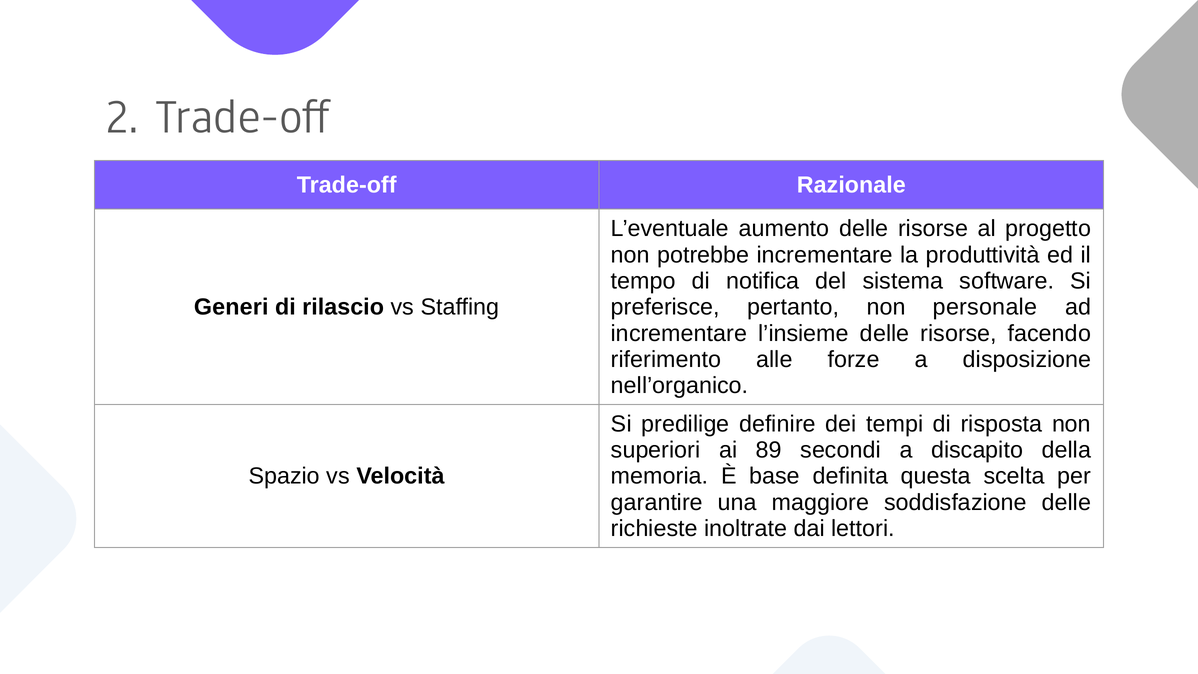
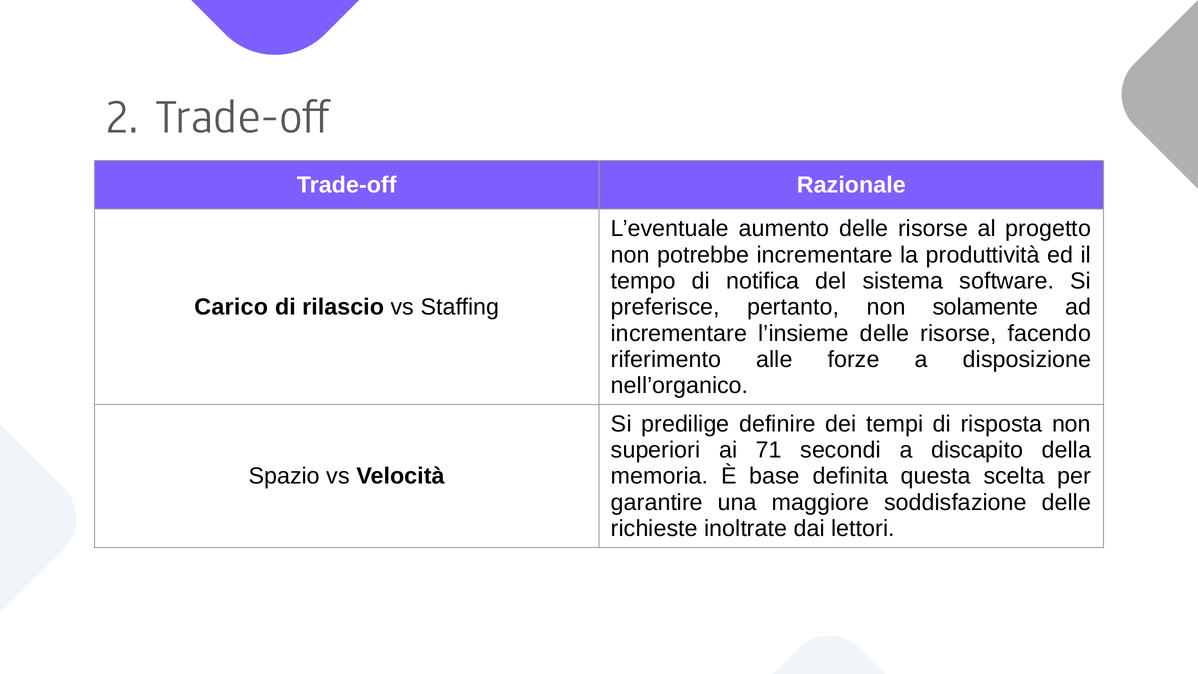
Generi: Generi -> Carico (231, 307)
personale: personale -> solamente (985, 307)
89: 89 -> 71 (769, 450)
